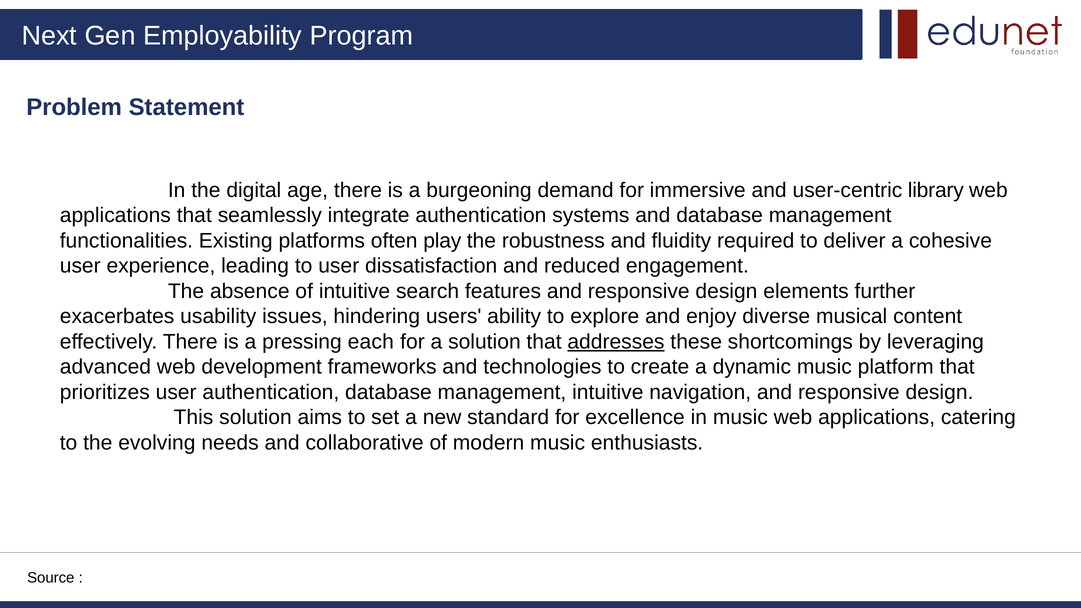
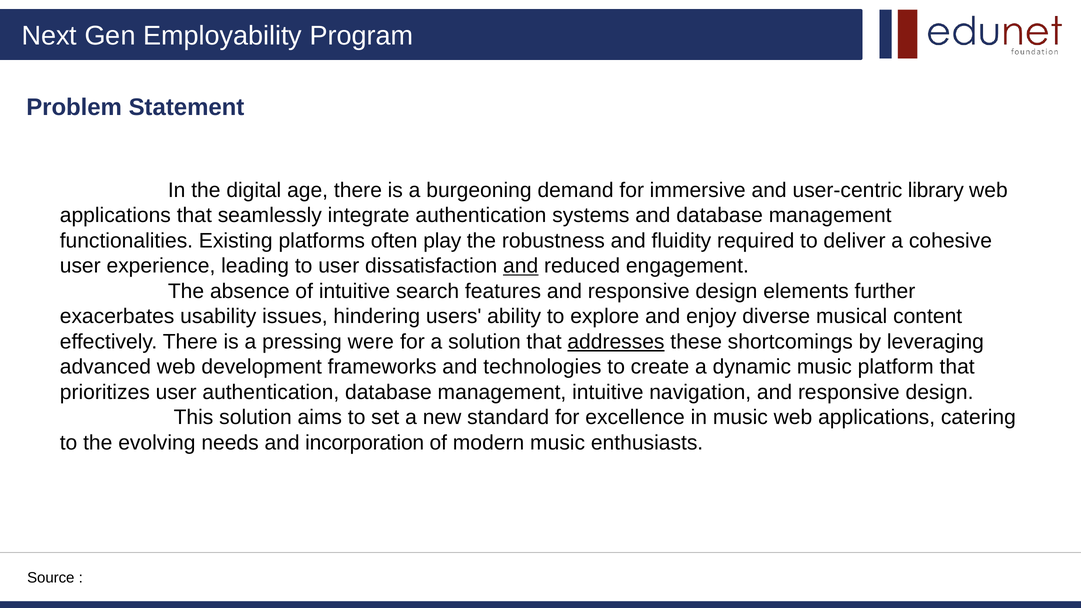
and underline: none -> present (521, 266)
each: each -> were (371, 342)
collaborative: collaborative -> incorporation (365, 443)
